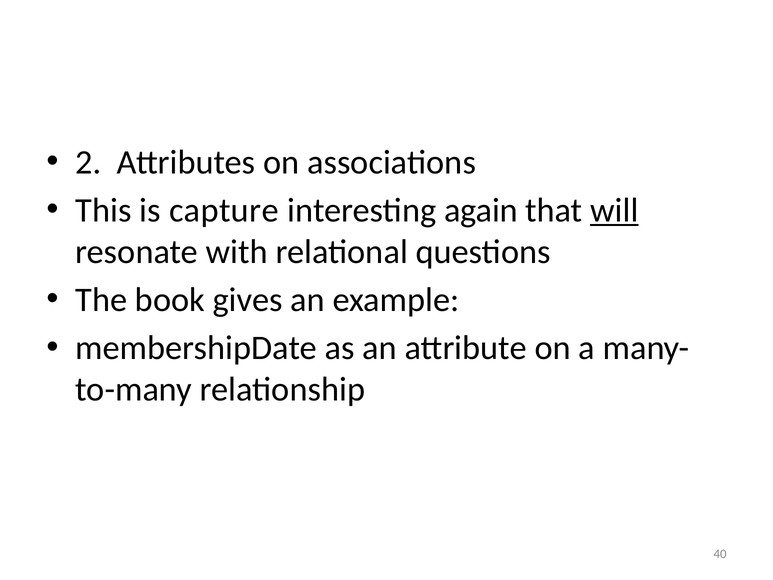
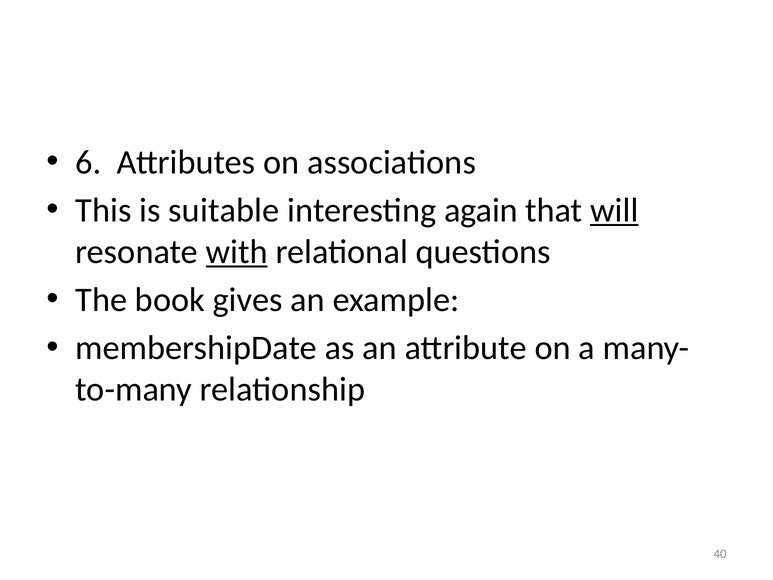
2: 2 -> 6 (88, 162)
capture: capture -> suitable (224, 210)
with underline: none -> present (237, 252)
